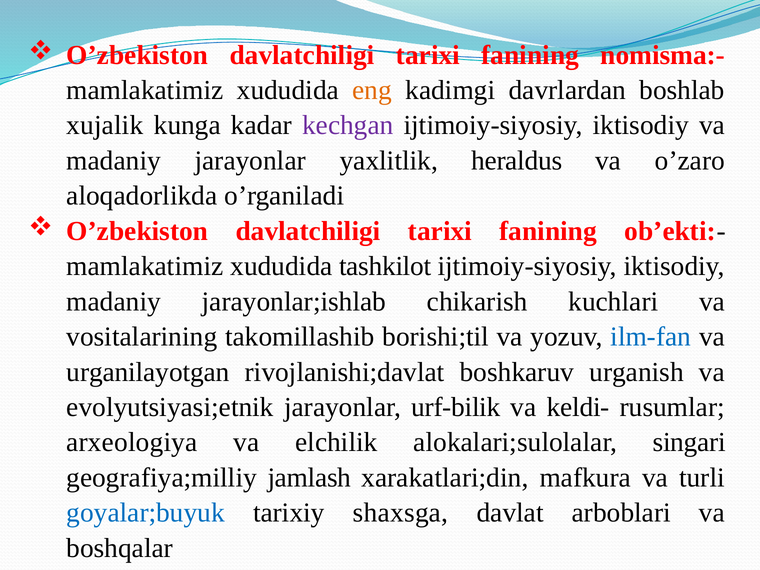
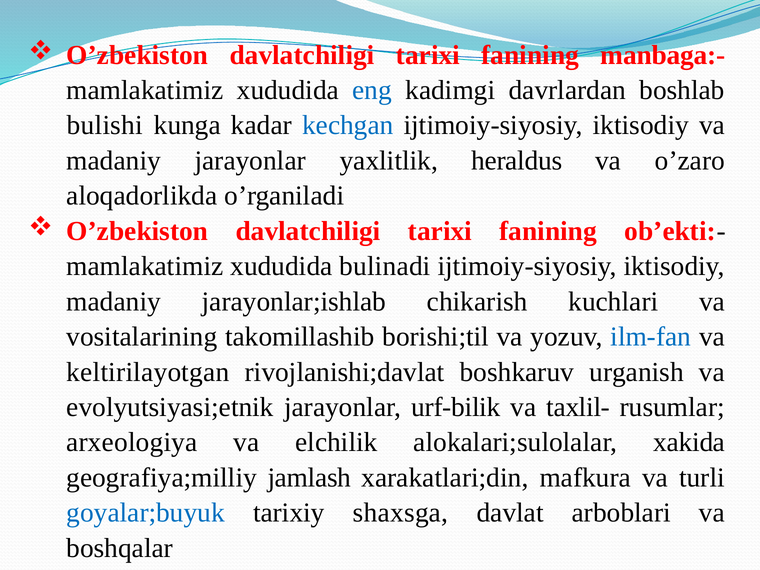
nomisma:-: nomisma:- -> manbaga:- (663, 55)
eng colour: orange -> blue (372, 90)
xujalik: xujalik -> bulishi (105, 125)
kechgan colour: purple -> blue (348, 125)
tashkilot: tashkilot -> bulinadi (385, 266)
urganilayotgan: urganilayotgan -> keltirilayotgan (148, 372)
keldi-: keldi- -> taxlil- (578, 407)
singari: singari -> xakida (689, 442)
